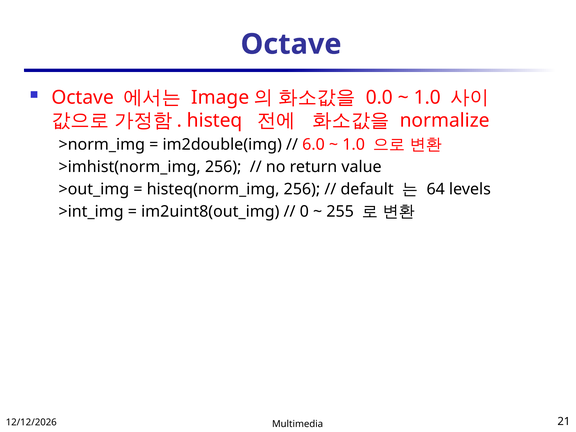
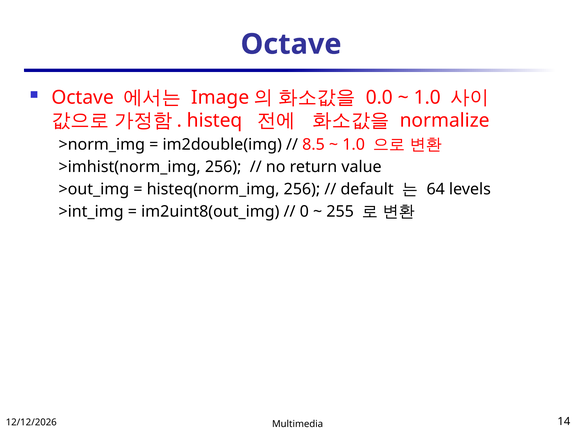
6.0: 6.0 -> 8.5 (313, 144)
21: 21 -> 14 (564, 421)
